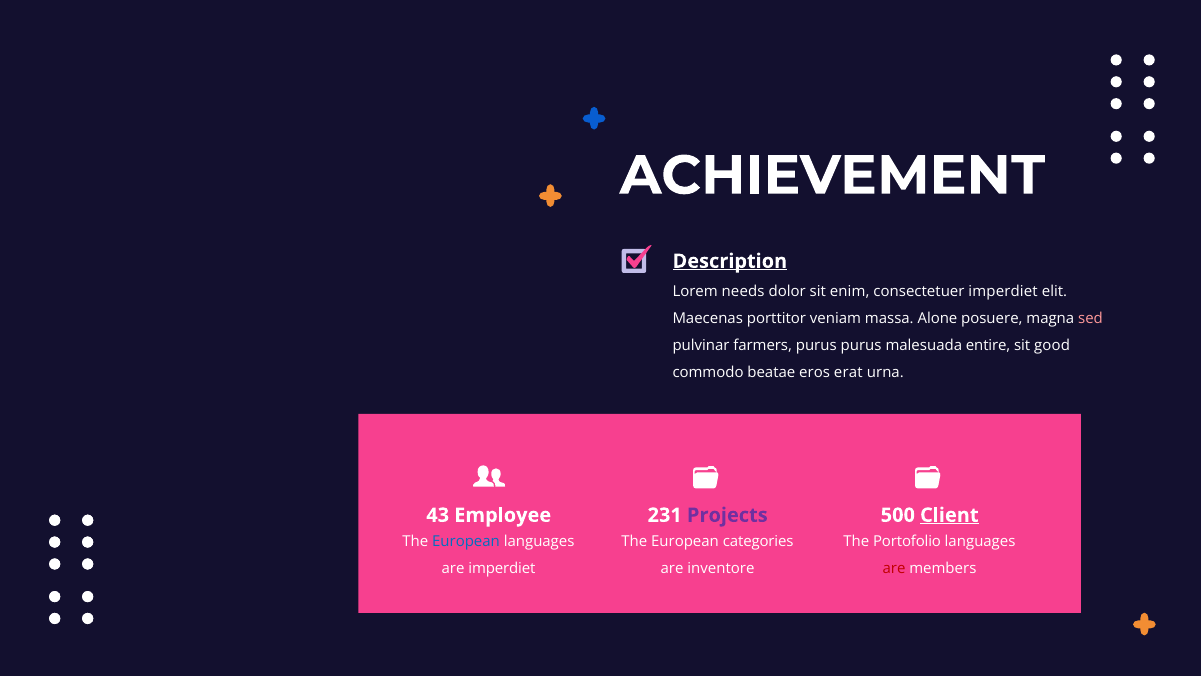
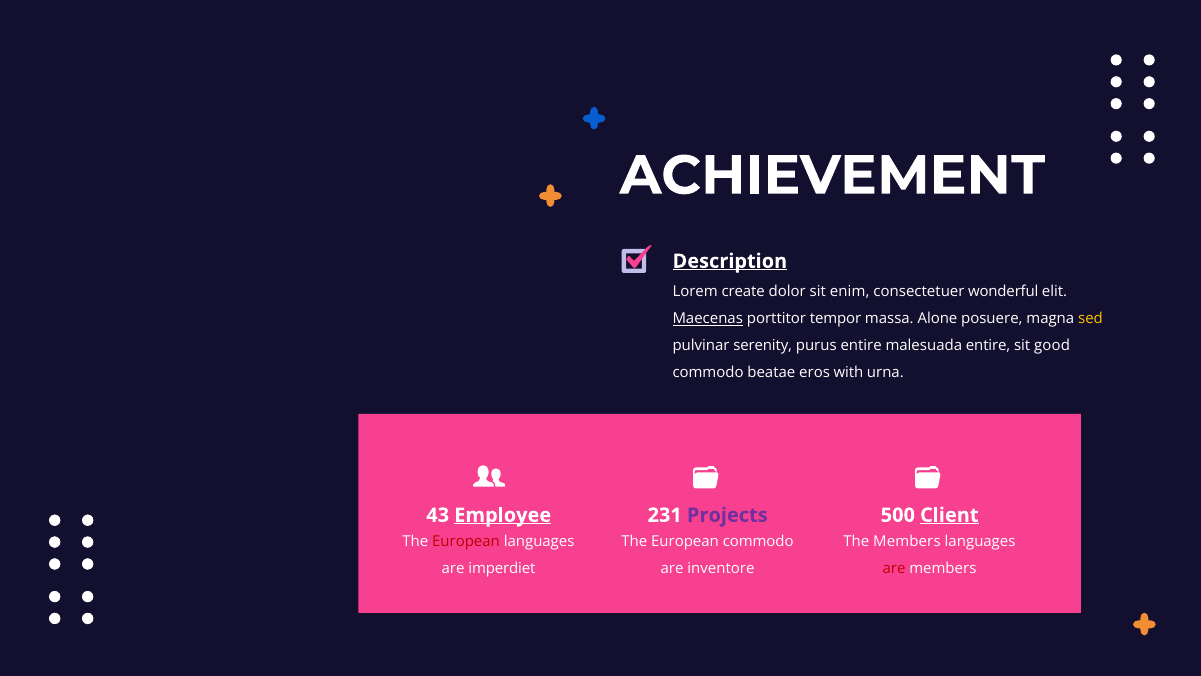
needs: needs -> create (743, 291)
consectetuer imperdiet: imperdiet -> wonderful (1003, 291)
Maecenas underline: none -> present (708, 318)
veniam: veniam -> tempor (836, 318)
sed colour: pink -> yellow (1091, 318)
farmers: farmers -> serenity (763, 345)
purus purus: purus -> entire (861, 345)
erat: erat -> with (848, 373)
Employee underline: none -> present (503, 515)
European colour: blue -> red (466, 541)
European categories: categories -> commodo (758, 541)
The Portofolio: Portofolio -> Members (907, 541)
